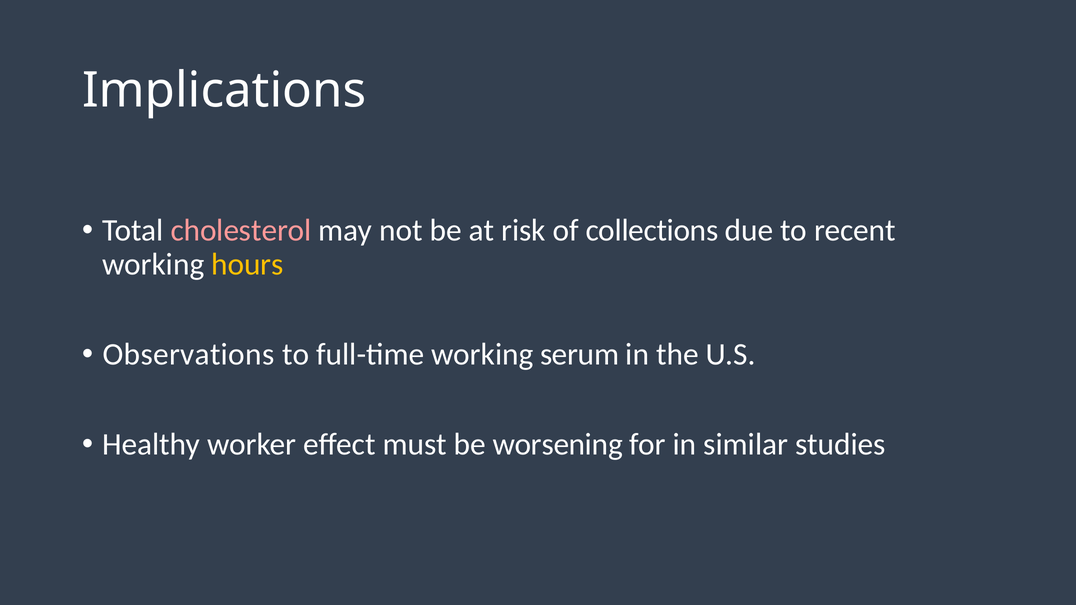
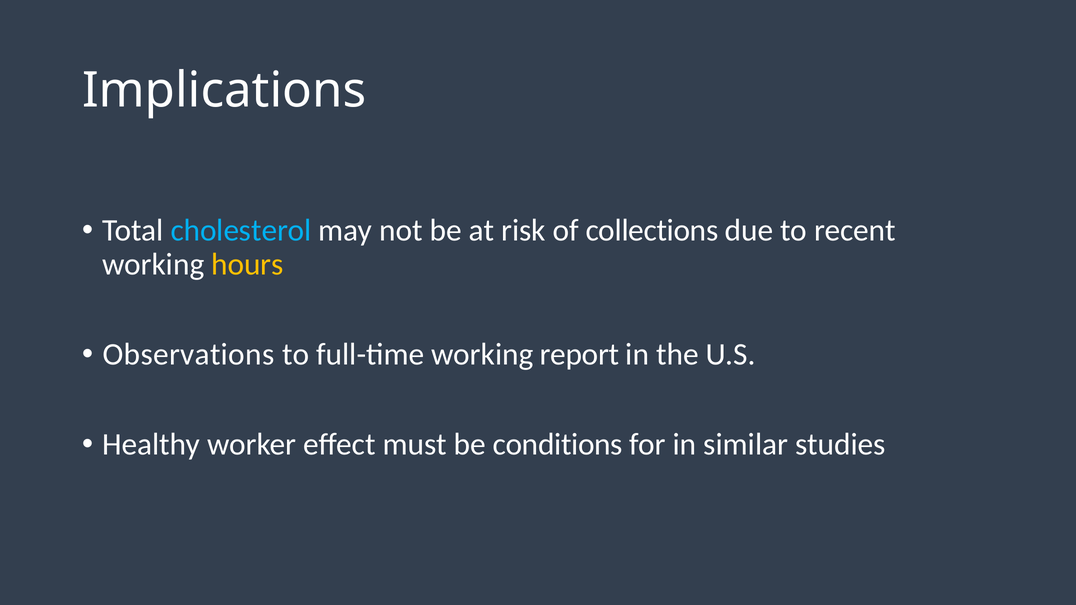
cholesterol colour: pink -> light blue (241, 231)
serum: serum -> report (580, 355)
worsening: worsening -> conditions (558, 445)
